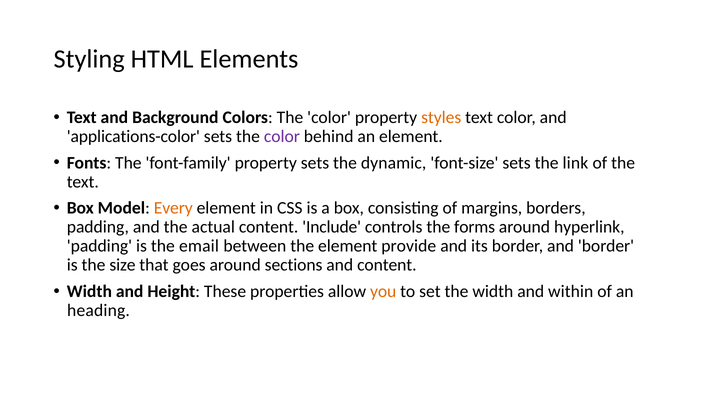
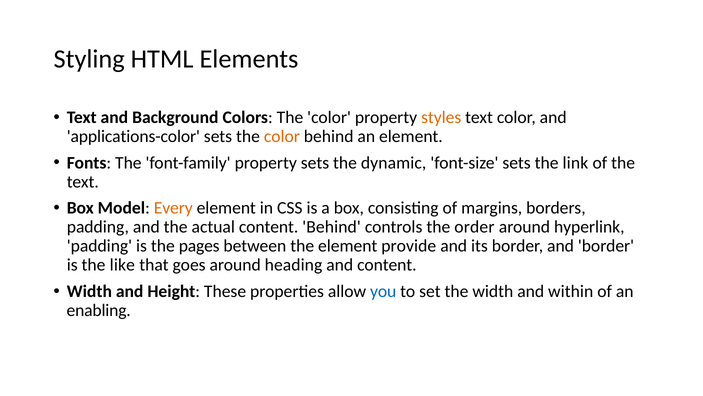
color colour: purple -> orange (282, 136)
content Include: Include -> Behind (332, 227)
forms: forms -> order (474, 227)
email: email -> pages (199, 246)
size: size -> like (122, 265)
sections: sections -> heading (294, 265)
you colour: orange -> blue (383, 291)
heading: heading -> enabling (99, 310)
